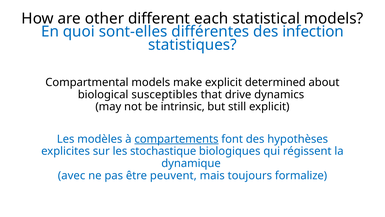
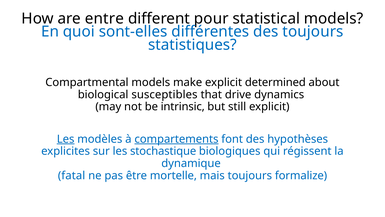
other: other -> entre (104, 18)
each: each -> pour (211, 18)
des infection: infection -> toujours (313, 32)
Les underline: none -> present (66, 139)
avec: avec -> fatal (72, 175)
peuvent: peuvent -> mortelle (173, 175)
